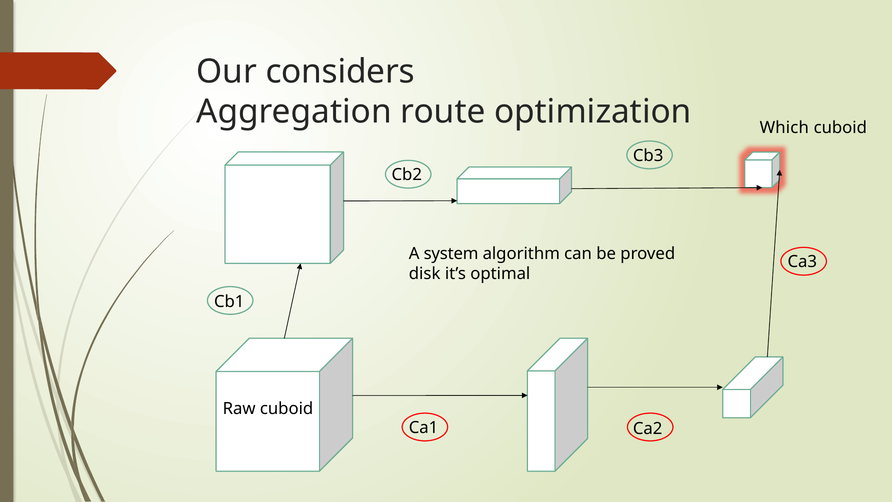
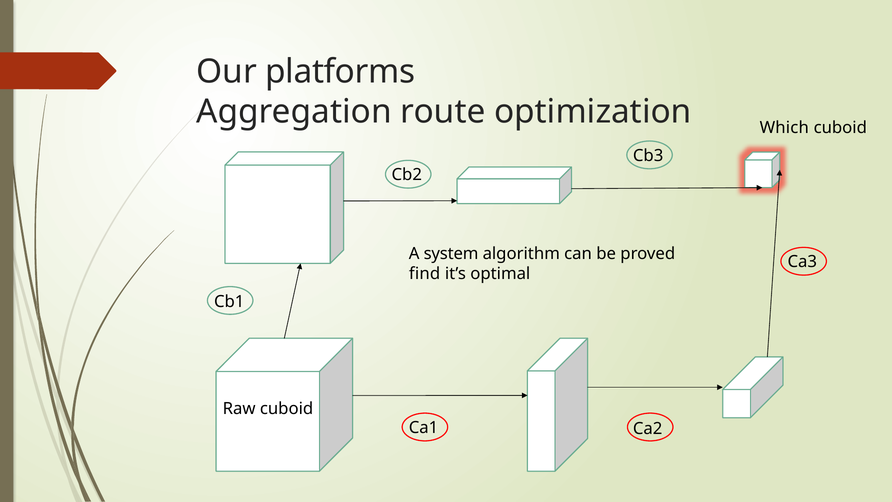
considers: considers -> platforms (340, 71)
disk: disk -> find (425, 274)
